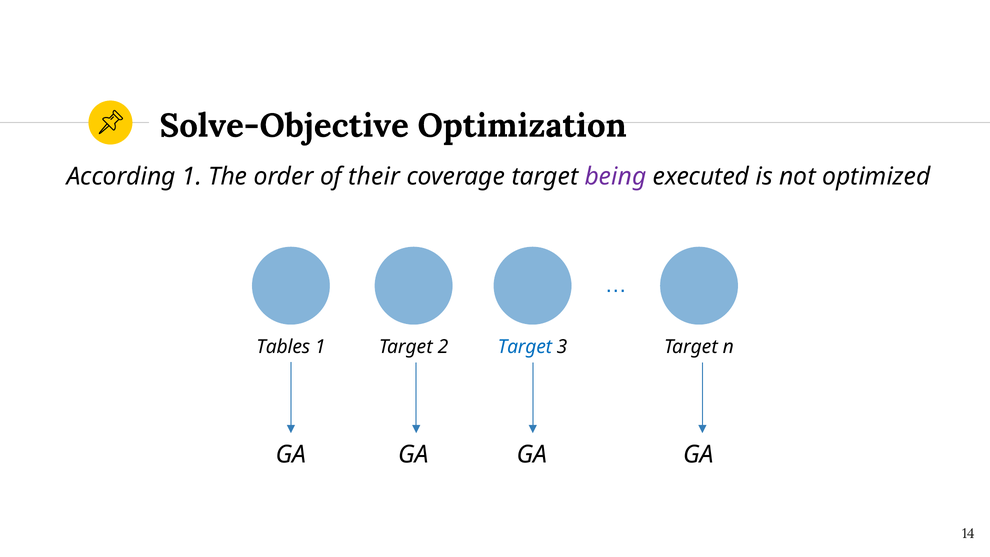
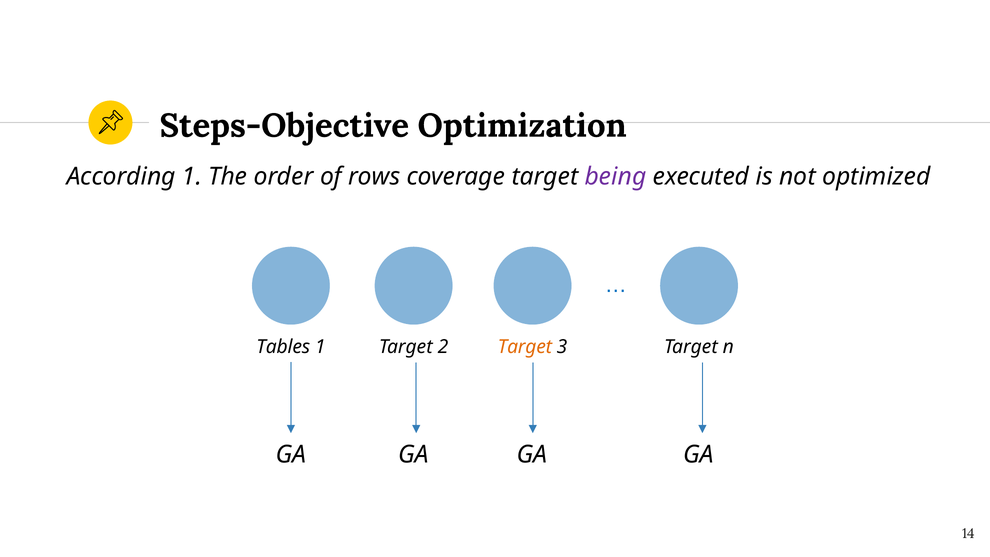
Solve-Objective: Solve-Objective -> Steps-Objective (284, 126)
their: their -> rows (374, 176)
Target colour: blue -> orange (525, 347)
